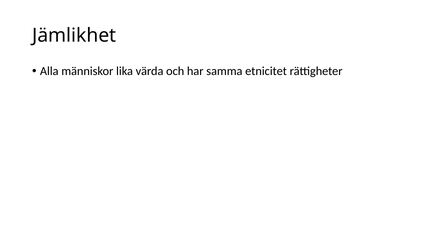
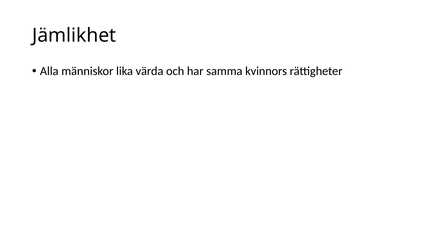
etnicitet: etnicitet -> kvinnors (266, 71)
